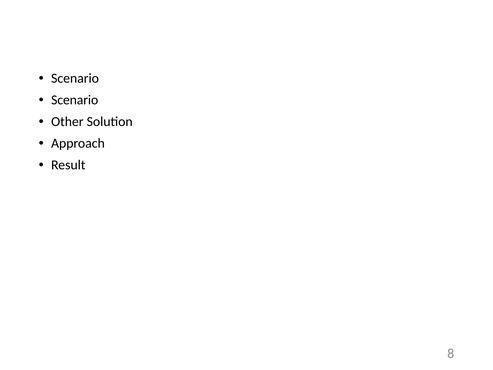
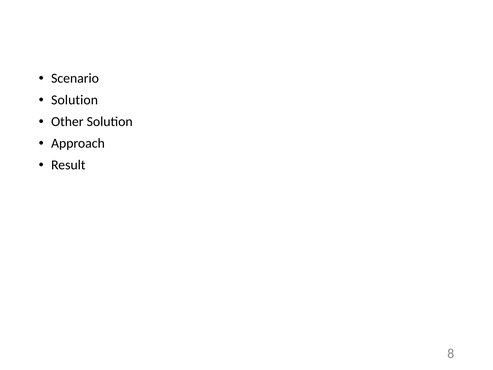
Scenario: Scenario -> Solution (75, 100)
